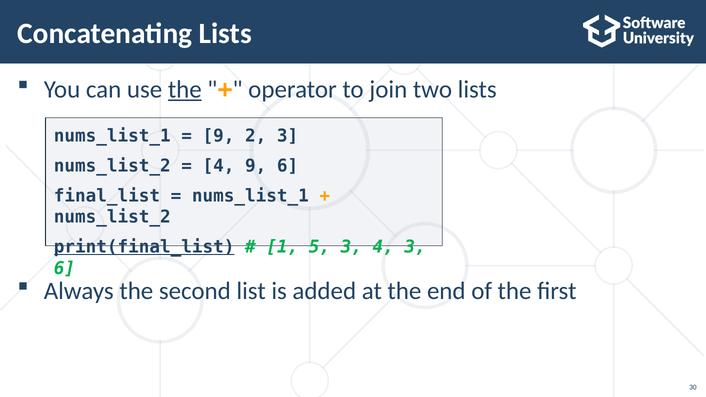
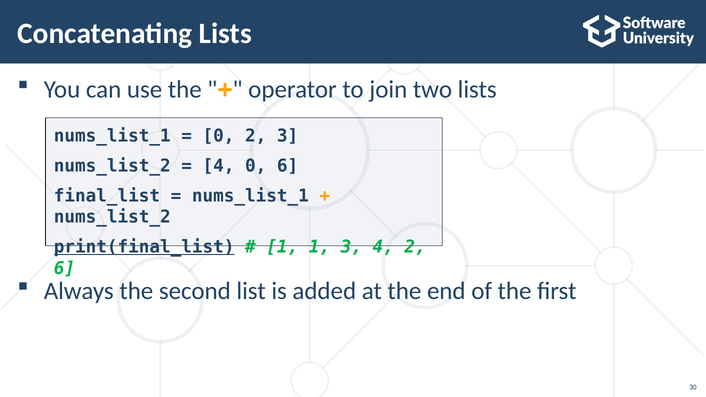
the underline: present -> none (185, 90)
9: 9 -> 0 (218, 136)
4 9: 9 -> 0 (256, 166)
1 5: 5 -> 1 (319, 247)
4 3: 3 -> 2 (415, 247)
